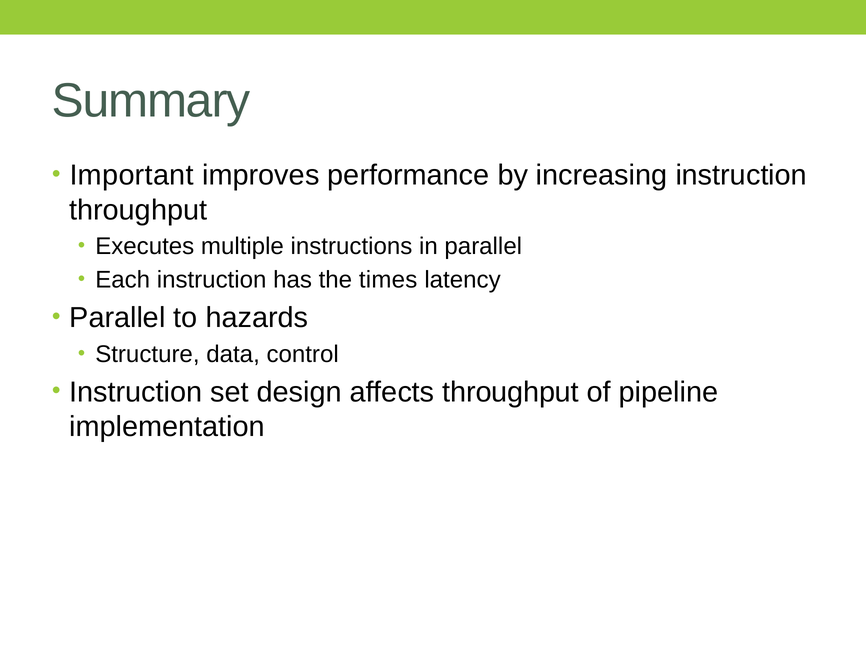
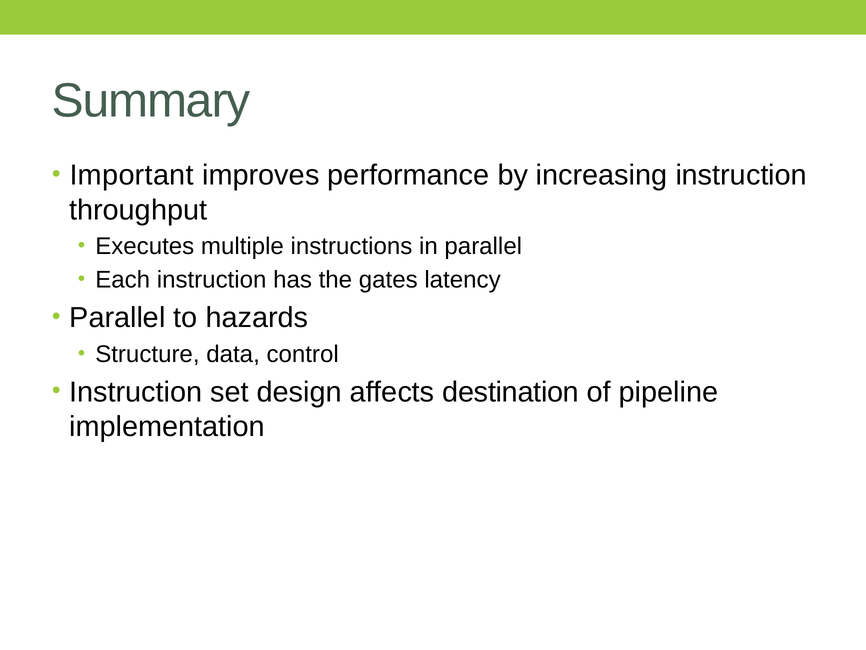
times: times -> gates (388, 280)
affects throughput: throughput -> destination (511, 392)
